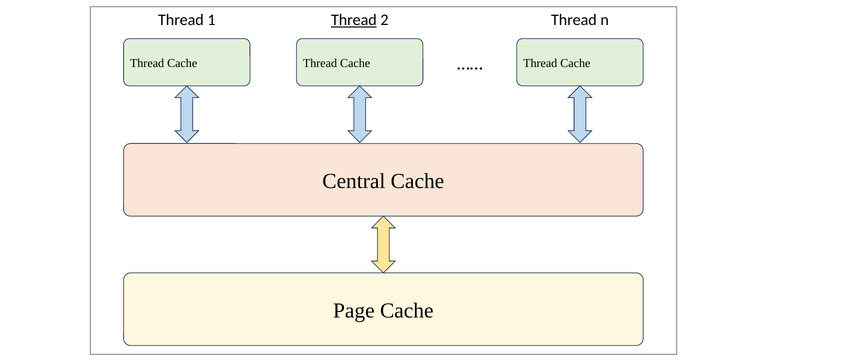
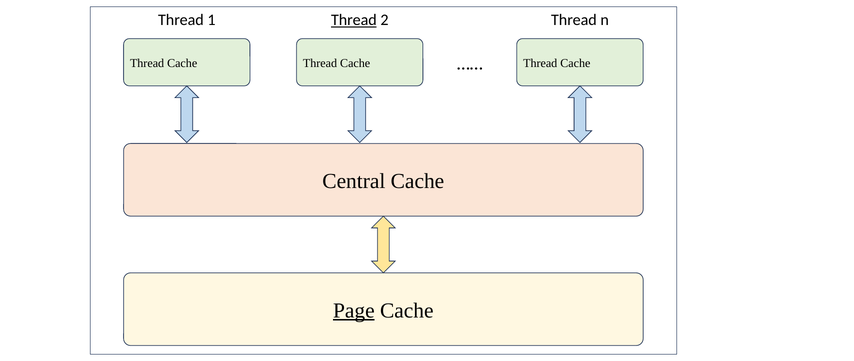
Page underline: none -> present (354, 311)
